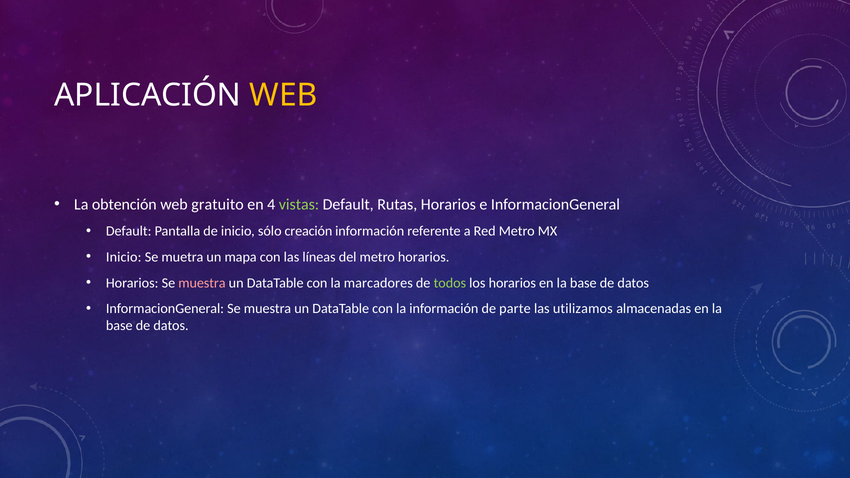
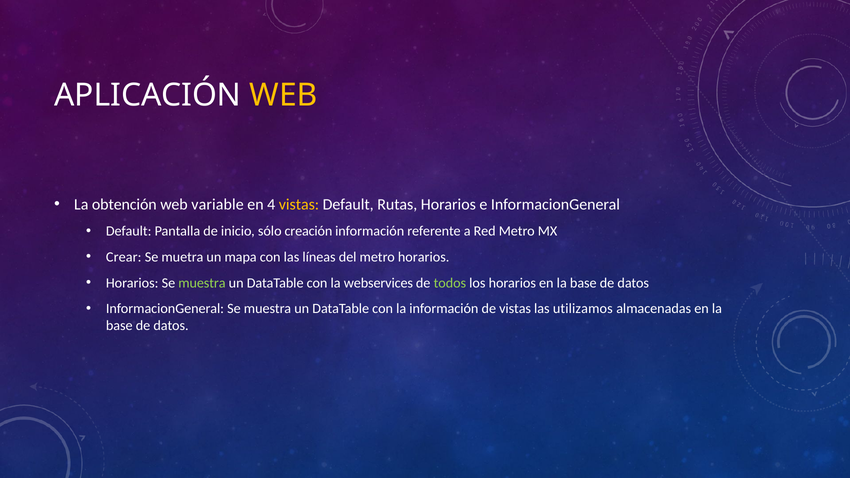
gratuito: gratuito -> variable (218, 205)
vistas colour: light green -> yellow (299, 205)
Inicio: Inicio -> Crear (124, 257)
muestra colour: pink -> light green (202, 283)
marcadores: marcadores -> webservices (378, 283)
de parte: parte -> vistas (515, 309)
